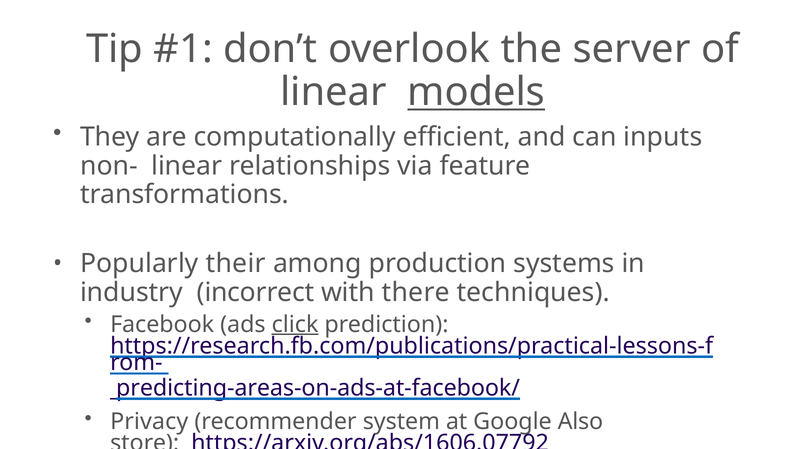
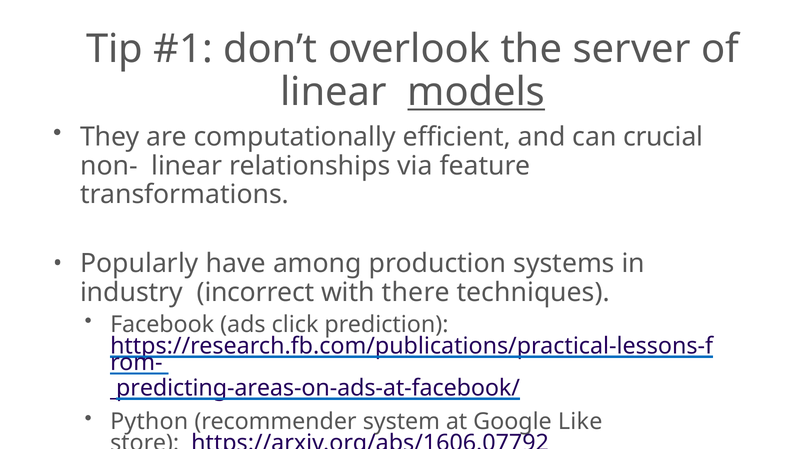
inputs: inputs -> crucial (663, 137)
their: their -> have (236, 264)
click underline: present -> none (295, 325)
Privacy: Privacy -> Python (149, 422)
Also: Also -> Like (580, 422)
